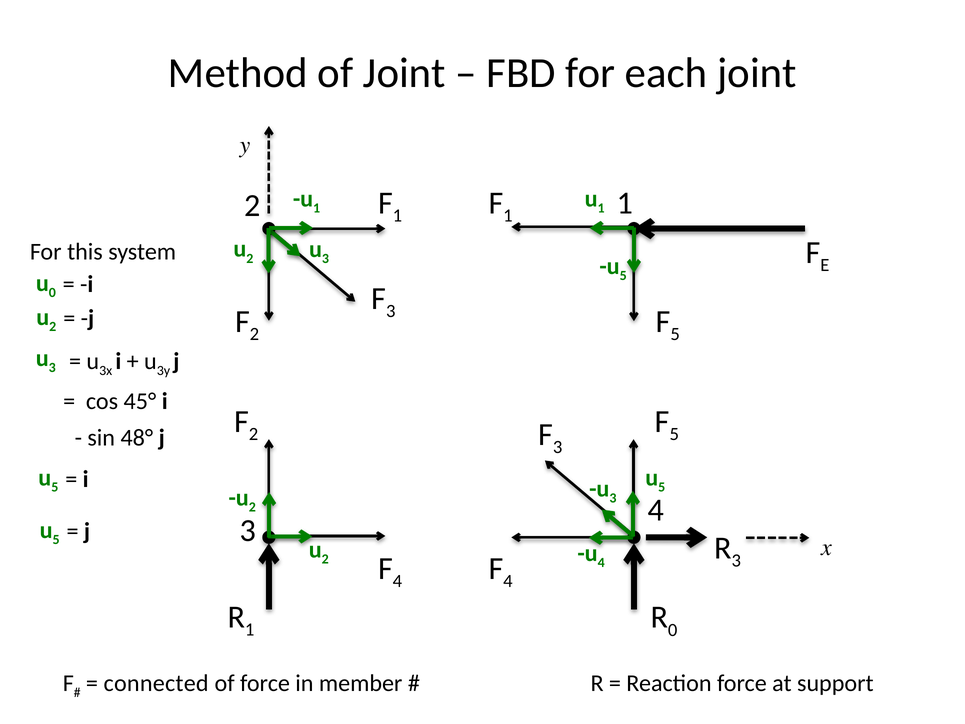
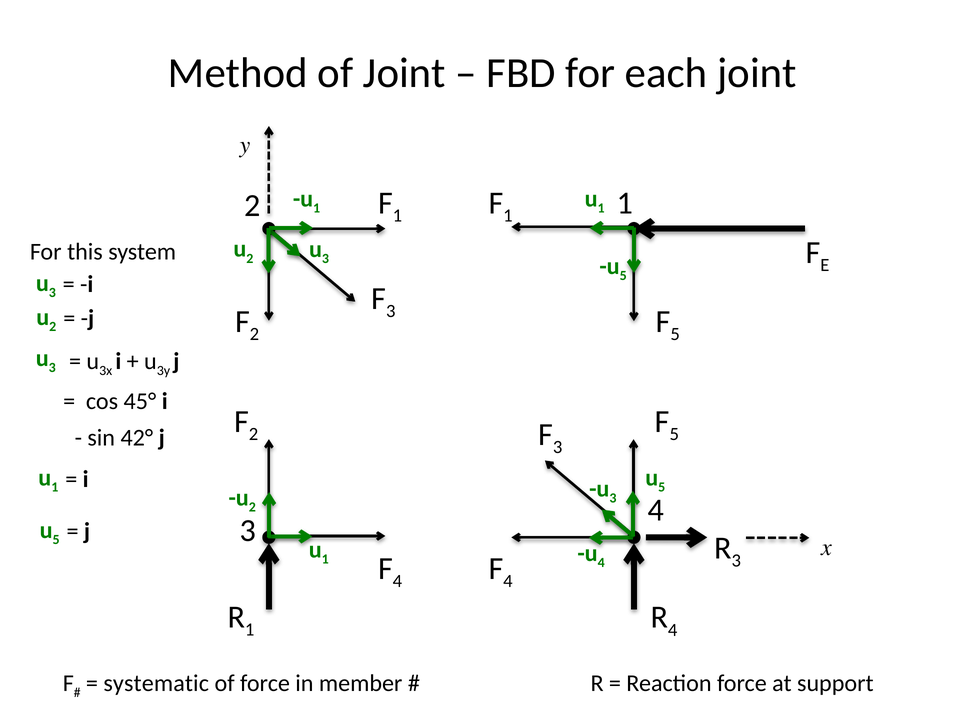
0: 0 -> 3 (52, 292)
48°: 48° -> 42° (137, 438)
5: 5 -> 1 (55, 487)
2: 2 -> 1 (325, 559)
R 0: 0 -> 4 (673, 630)
connected: connected -> systematic (156, 683)
